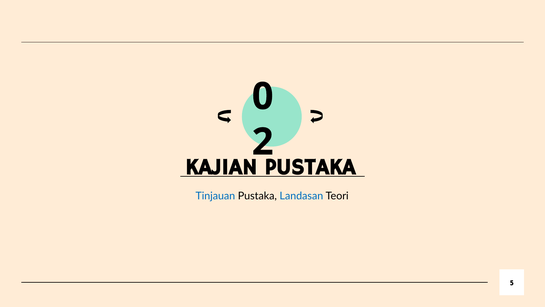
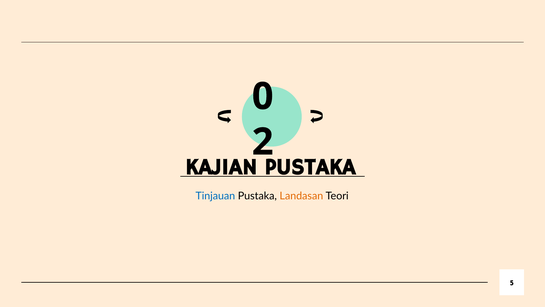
Landasan colour: blue -> orange (301, 196)
